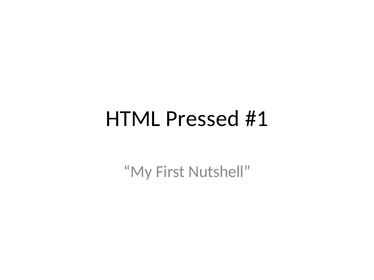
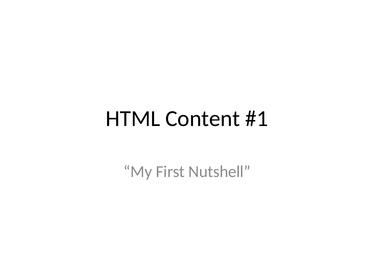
Pressed: Pressed -> Content (203, 119)
